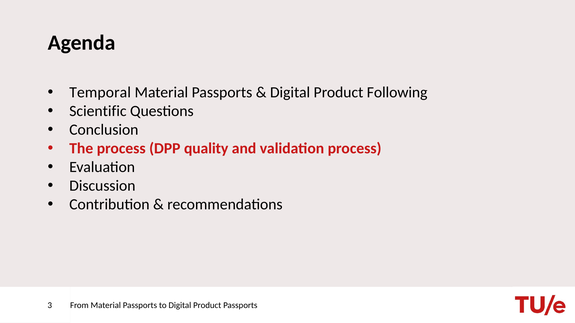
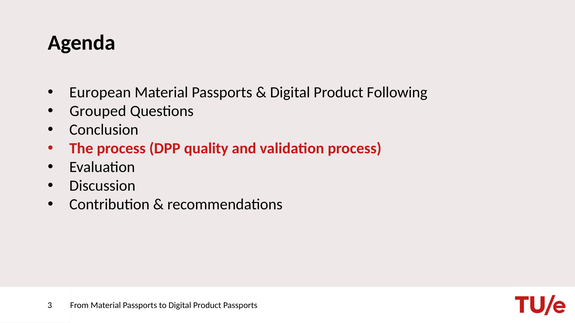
Temporal: Temporal -> European (100, 93)
Scientific: Scientific -> Grouped (98, 111)
